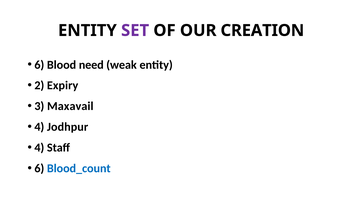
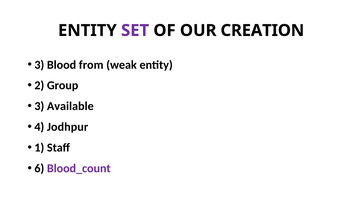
6: 6 -> 3 (39, 65)
need: need -> from (91, 65)
Expiry: Expiry -> Group (63, 85)
Maxavail: Maxavail -> Available (70, 106)
4: 4 -> 1 (39, 147)
Blood_count colour: blue -> purple (79, 168)
